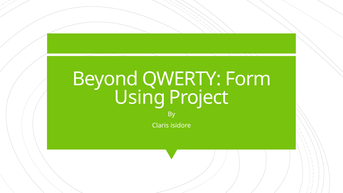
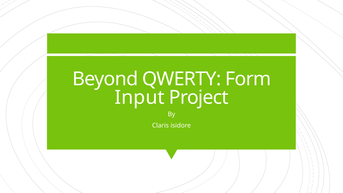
Using: Using -> Input (140, 98)
